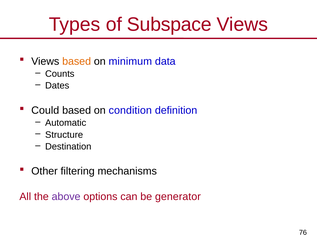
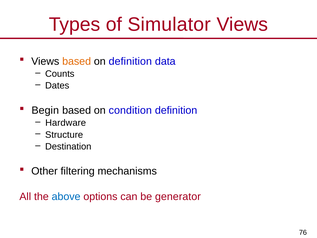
Subspace: Subspace -> Simulator (169, 25)
on minimum: minimum -> definition (130, 61)
Could: Could -> Begin (45, 110)
Automatic: Automatic -> Hardware (66, 123)
above colour: purple -> blue (66, 196)
